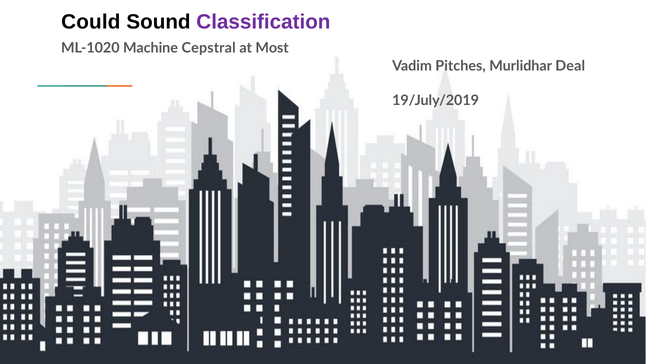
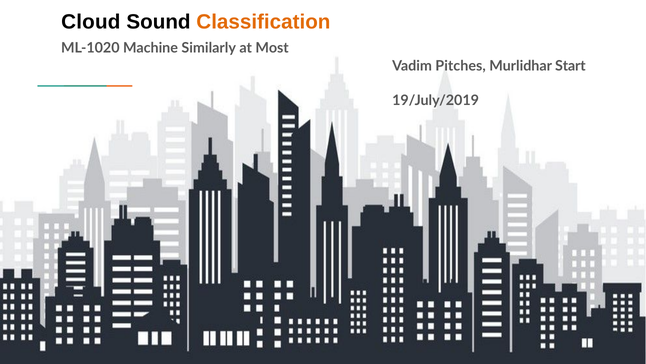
Could: Could -> Cloud (91, 22)
Classification colour: purple -> orange (263, 22)
Cepstral: Cepstral -> Similarly (209, 48)
Deal: Deal -> Start (570, 66)
